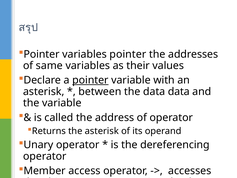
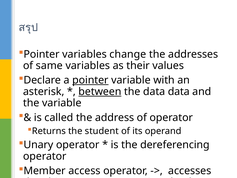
variables pointer: pointer -> change (128, 54)
between underline: none -> present (100, 91)
the asterisk: asterisk -> student (102, 131)
